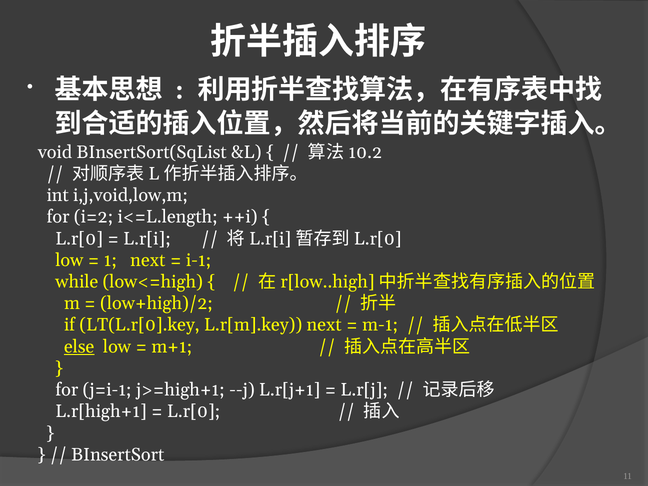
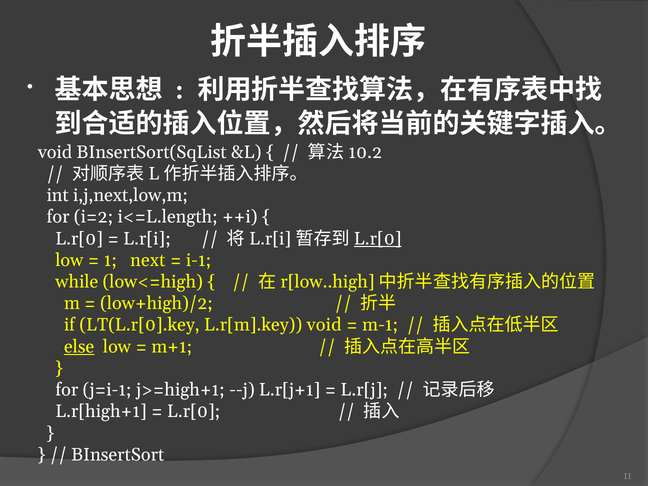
i,j,void,low,m: i,j,void,low,m -> i,j,next,low,m (131, 195)
L.r[0 underline: none -> present (378, 239)
L.r[m].key next: next -> void (324, 325)
